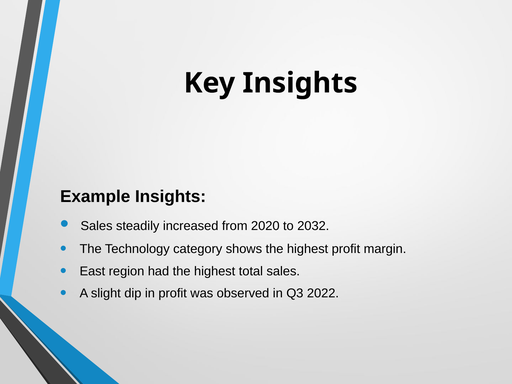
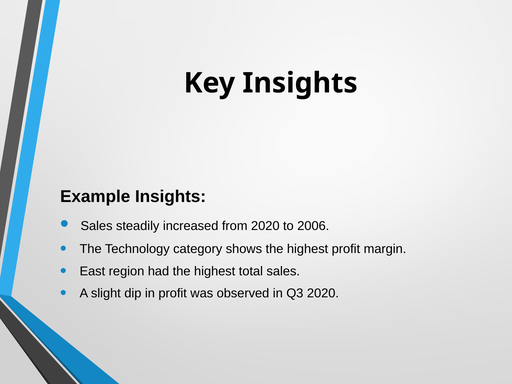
2032: 2032 -> 2006 (313, 226)
Q3 2022: 2022 -> 2020 (323, 293)
